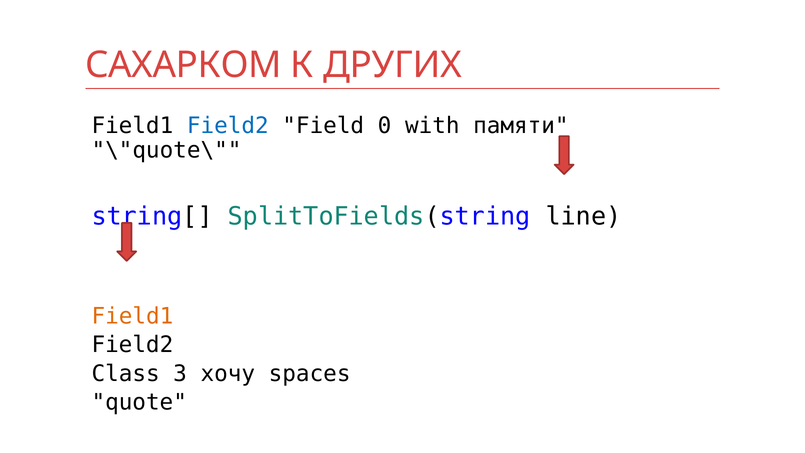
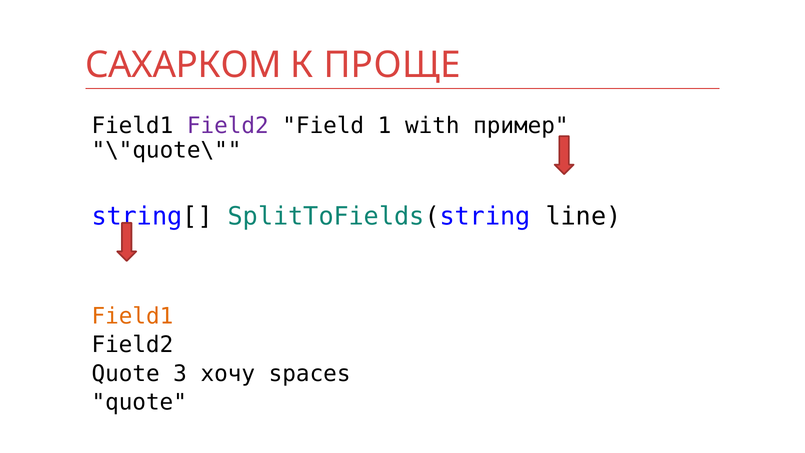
ДРУГИХ: ДРУГИХ -> ПРОЩЕ (392, 65)
Field2 colour: blue -> purple (228, 126)
0: 0 -> 1 (385, 126)
памяти: памяти -> пример (521, 126)
Class: Class -> Quote (126, 373)
